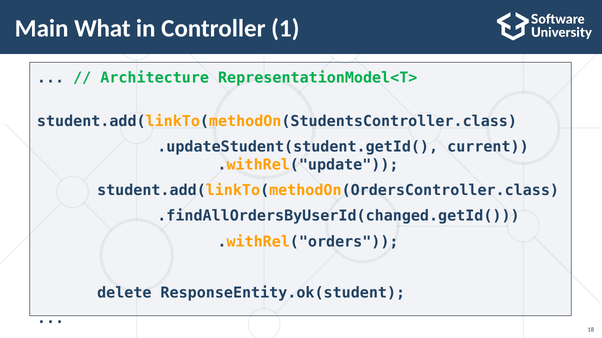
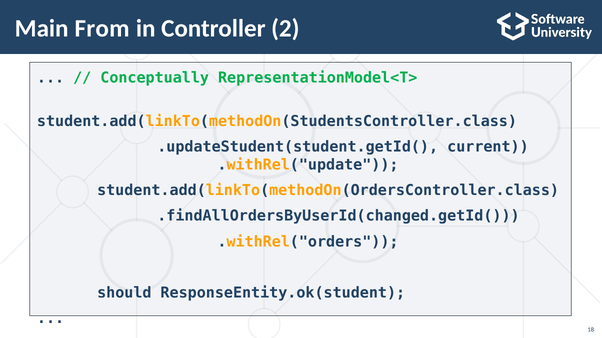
What: What -> From (102, 29)
1: 1 -> 2 (285, 29)
Architecture: Architecture -> Conceptually (155, 78)
delete: delete -> should (124, 293)
